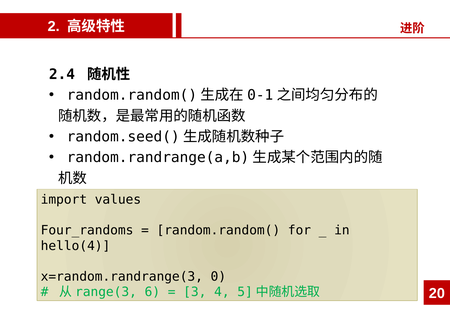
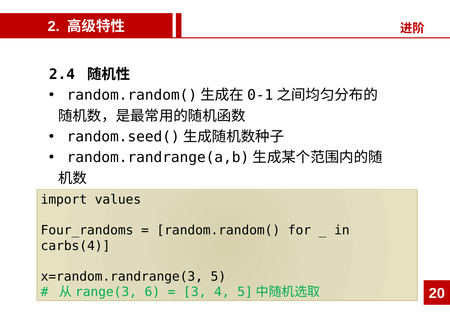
hello(4: hello(4 -> carbs(4 (76, 246)
0: 0 -> 5 (218, 277)
